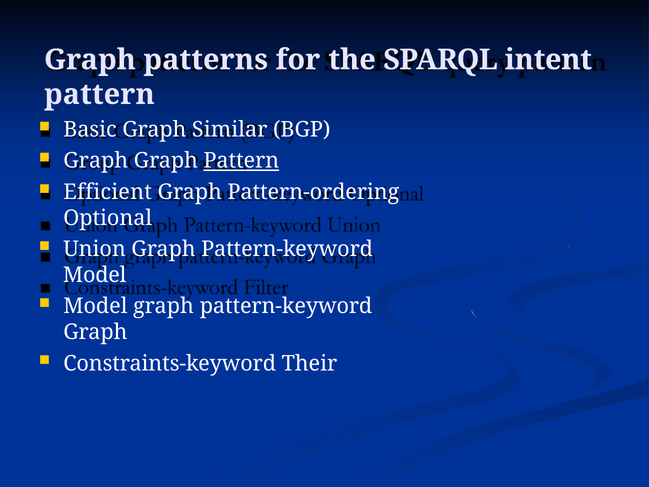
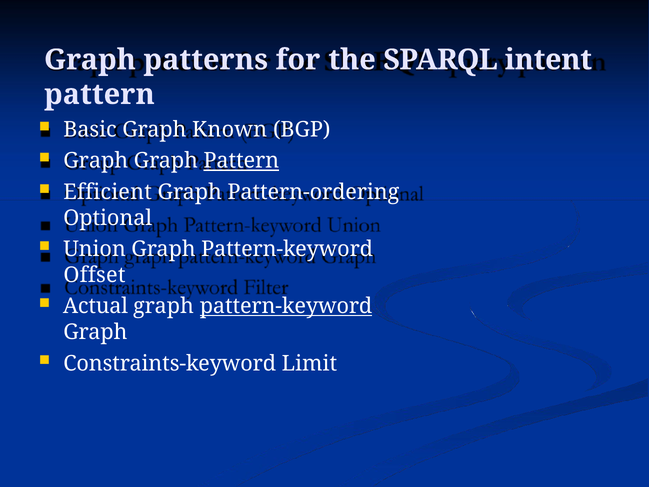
Similar: Similar -> Known (230, 130)
Model: Model -> Offset (94, 275)
Model: Model -> Actual (95, 306)
pattern-keyword underline: none -> present (286, 306)
Their: Their -> Limit (309, 363)
